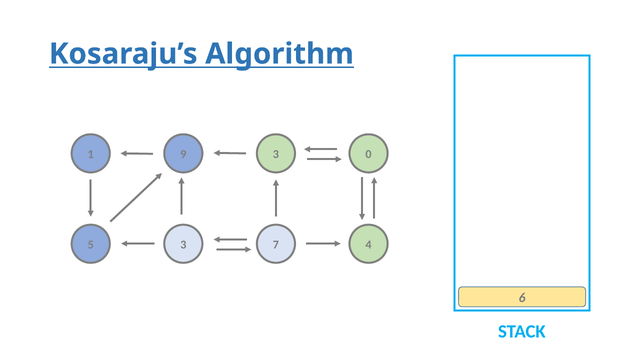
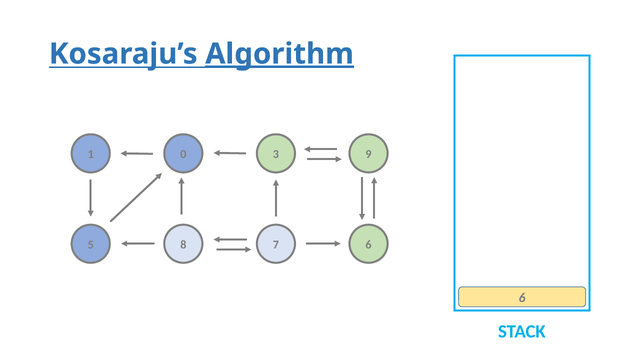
Algorithm underline: none -> present (280, 54)
9: 9 -> 0 (183, 154)
0: 0 -> 9 (369, 154)
5 3: 3 -> 8 (183, 245)
7 4: 4 -> 6 (369, 245)
